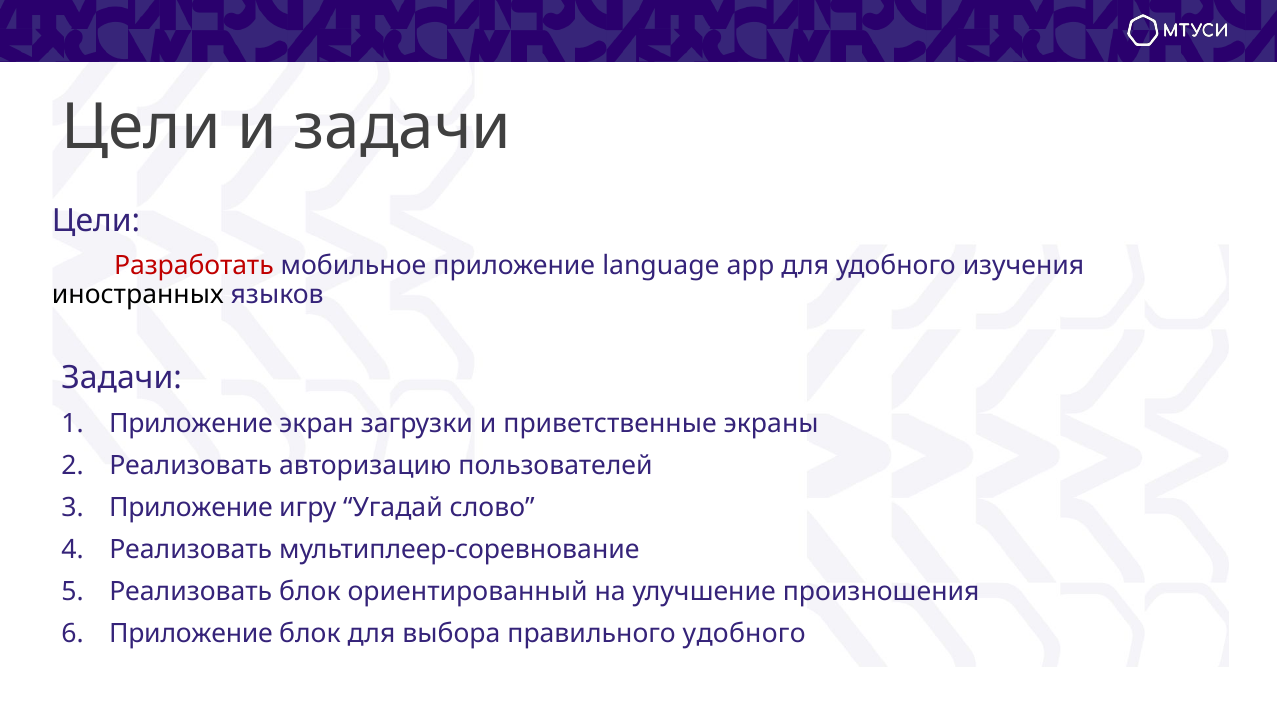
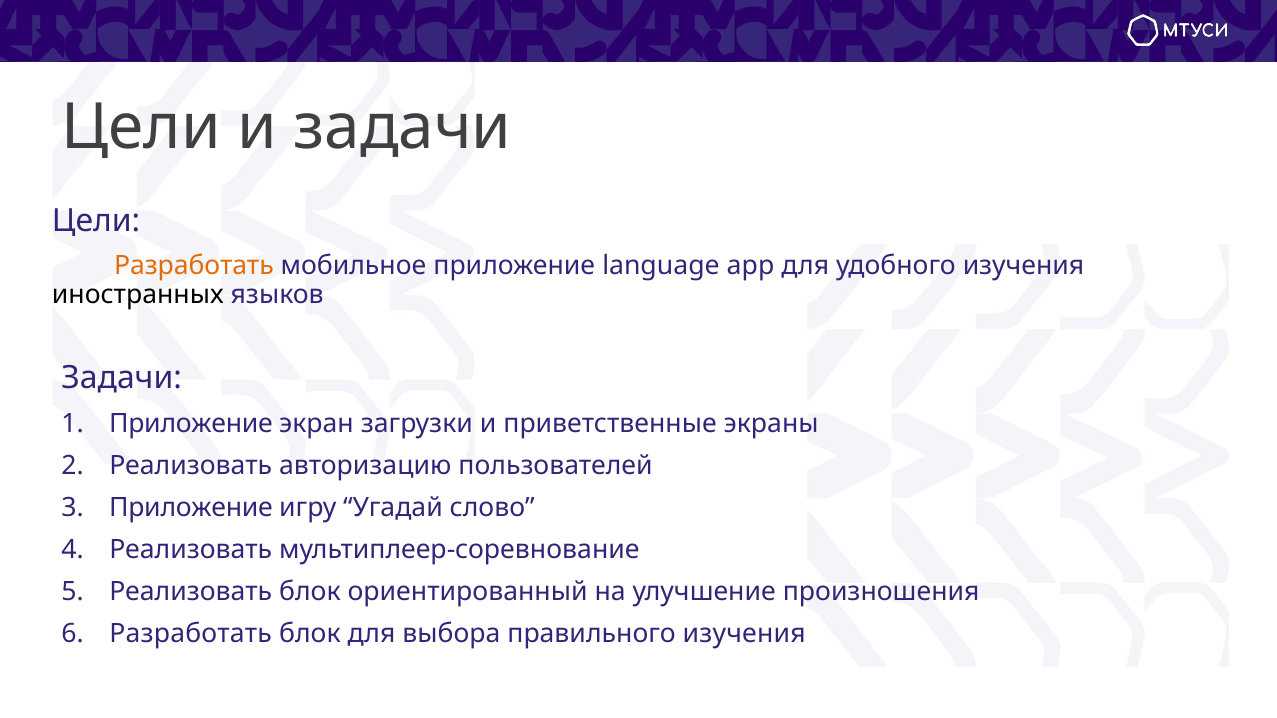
Разработать colour: red -> orange (194, 266)
Приложение: Приложение -> Разработать (191, 634)
правильного удобного: удобного -> изучения (744, 634)
